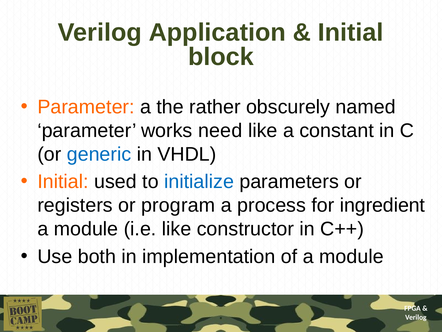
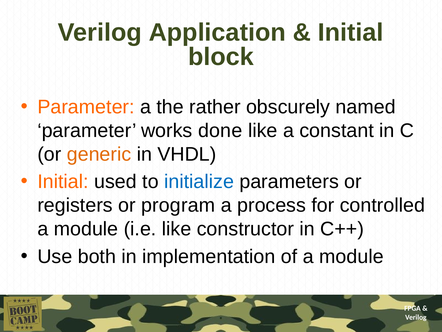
need: need -> done (220, 130)
generic colour: blue -> orange (99, 154)
ingredient: ingredient -> controlled (382, 205)
